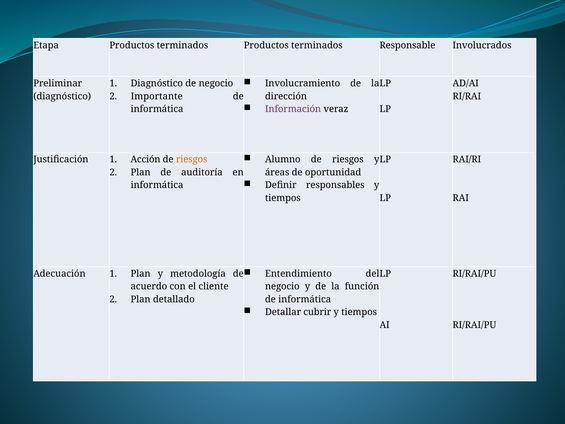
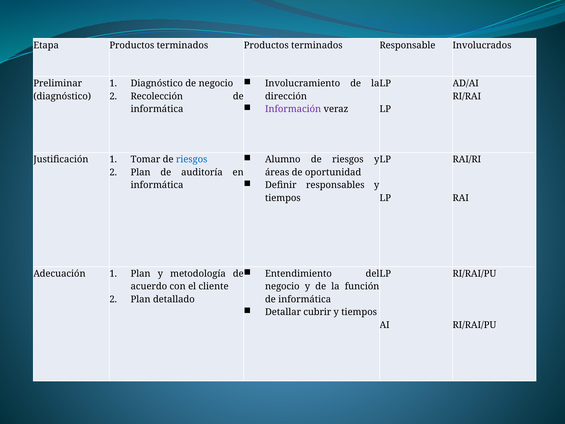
Importante: Importante -> Recolección (157, 96)
Acción: Acción -> Tomar (145, 159)
riesgos colour: orange -> blue (192, 159)
